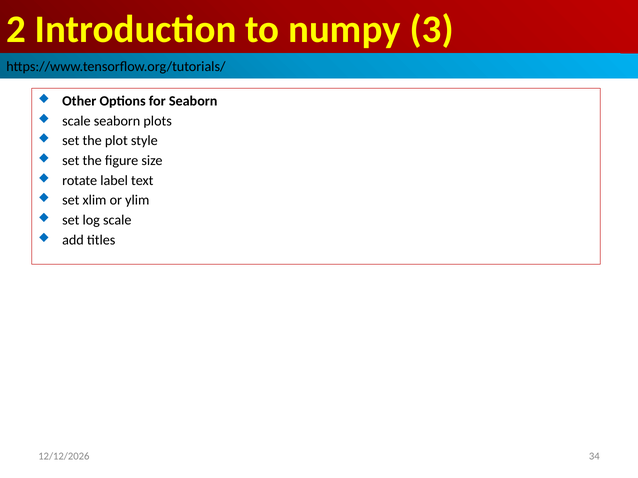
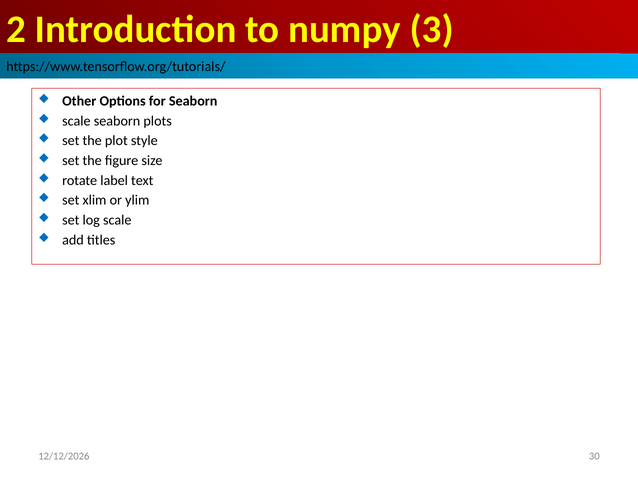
34: 34 -> 30 (594, 457)
